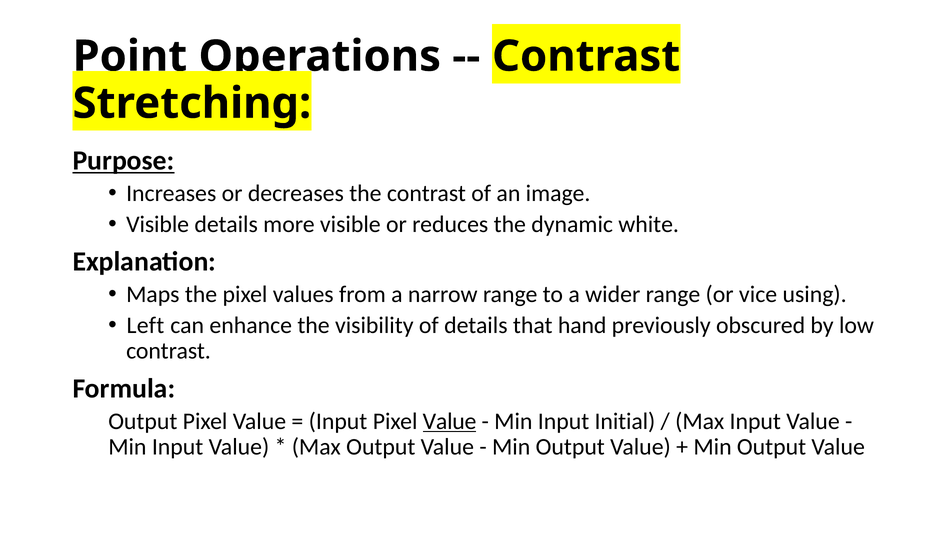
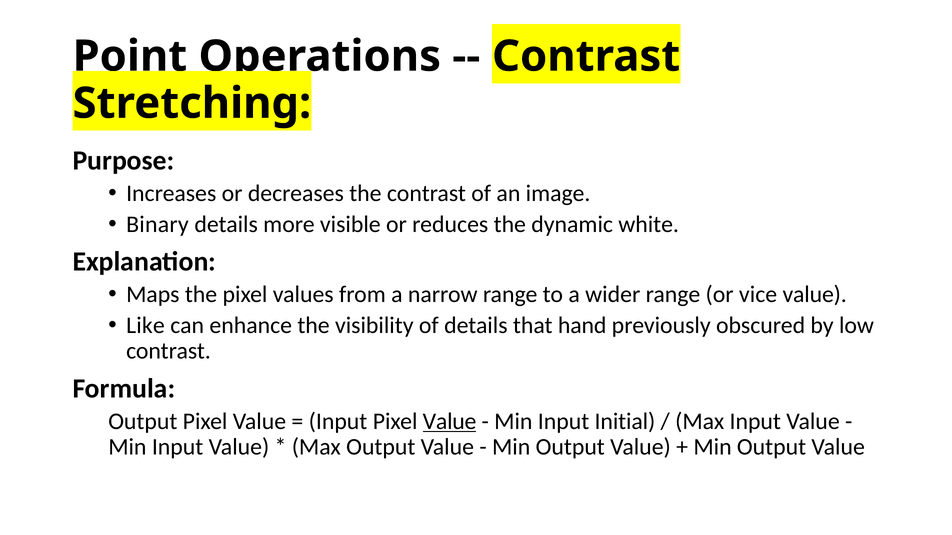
Purpose underline: present -> none (124, 161)
Visible: Visible -> Binary (157, 224)
vice using: using -> value (815, 295)
Left: Left -> Like (145, 325)
